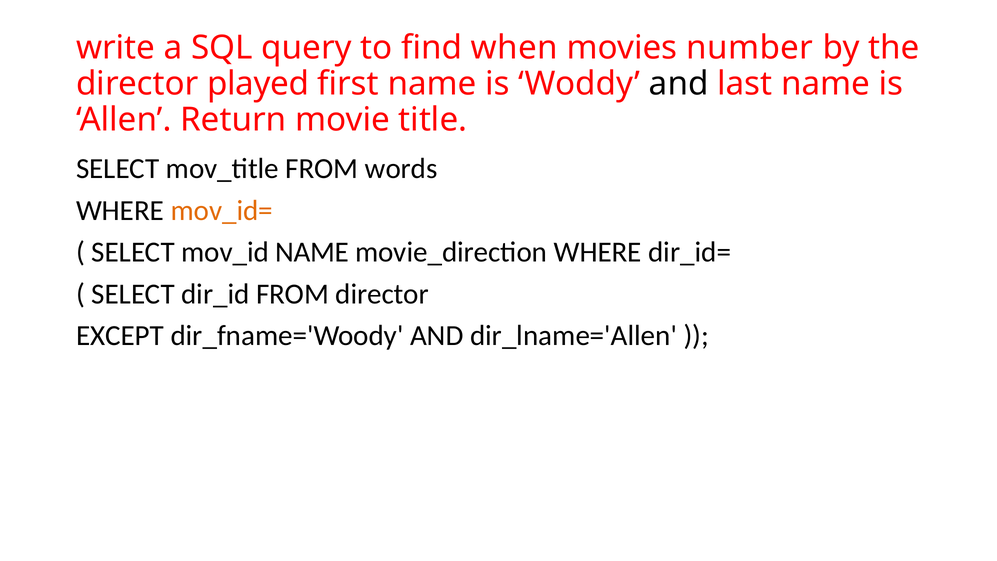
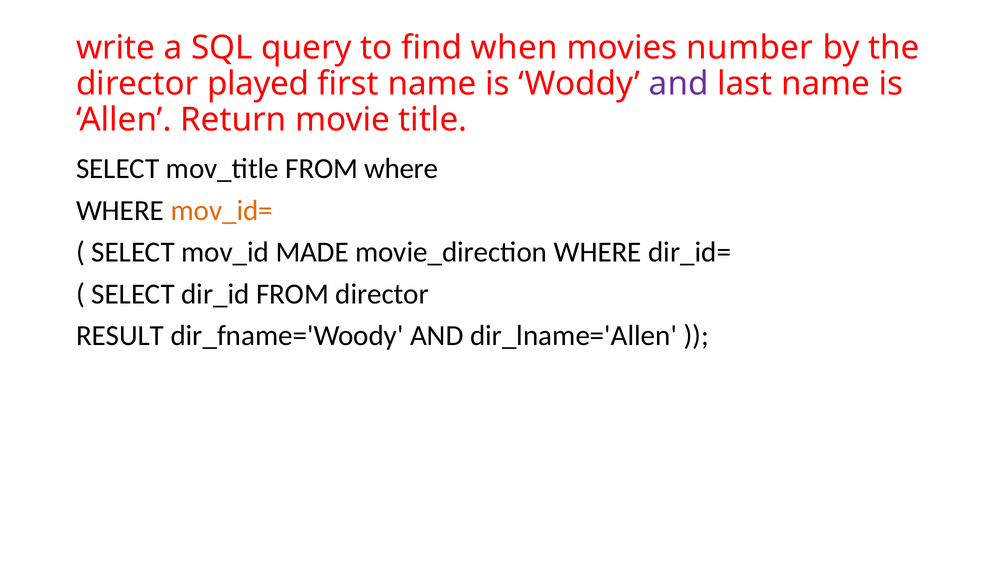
and colour: black -> purple (679, 84)
FROM words: words -> where (401, 169)
mov_id NAME: NAME -> MADE (312, 252)
EXCEPT: EXCEPT -> RESULT (120, 336)
